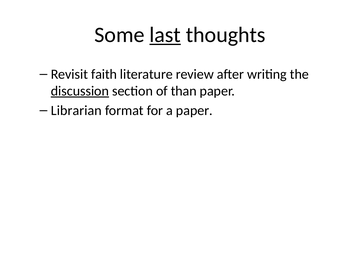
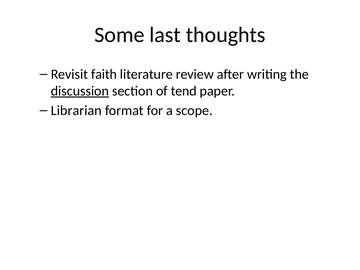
last underline: present -> none (165, 35)
than: than -> tend (184, 91)
a paper: paper -> scope (194, 111)
